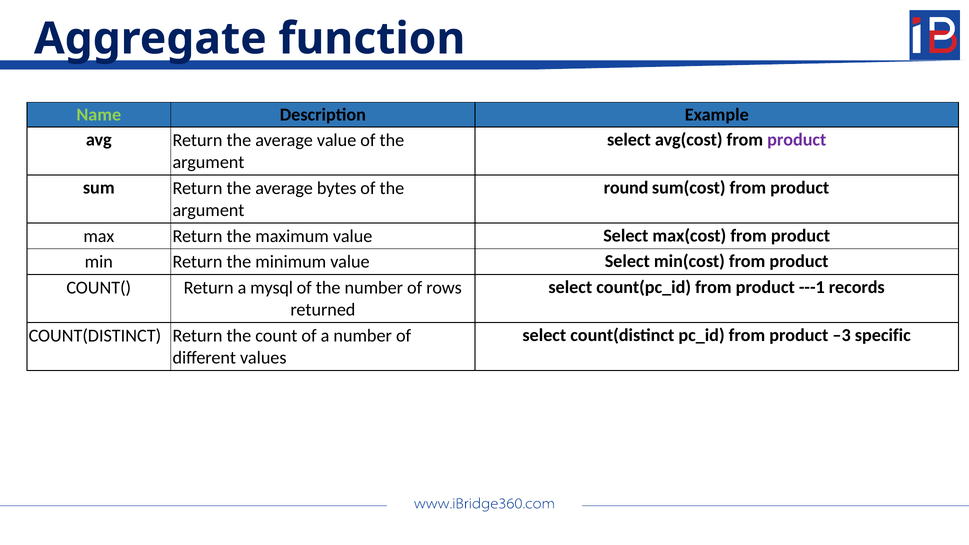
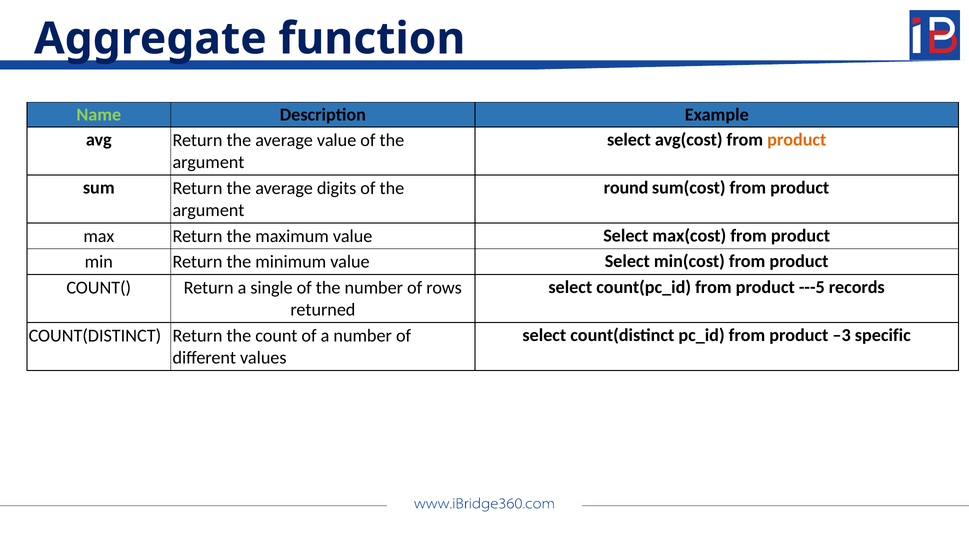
product colour: purple -> orange (797, 140)
bytes: bytes -> digits (337, 188)
---1: ---1 -> ---5 (812, 287)
mysql: mysql -> single (272, 288)
